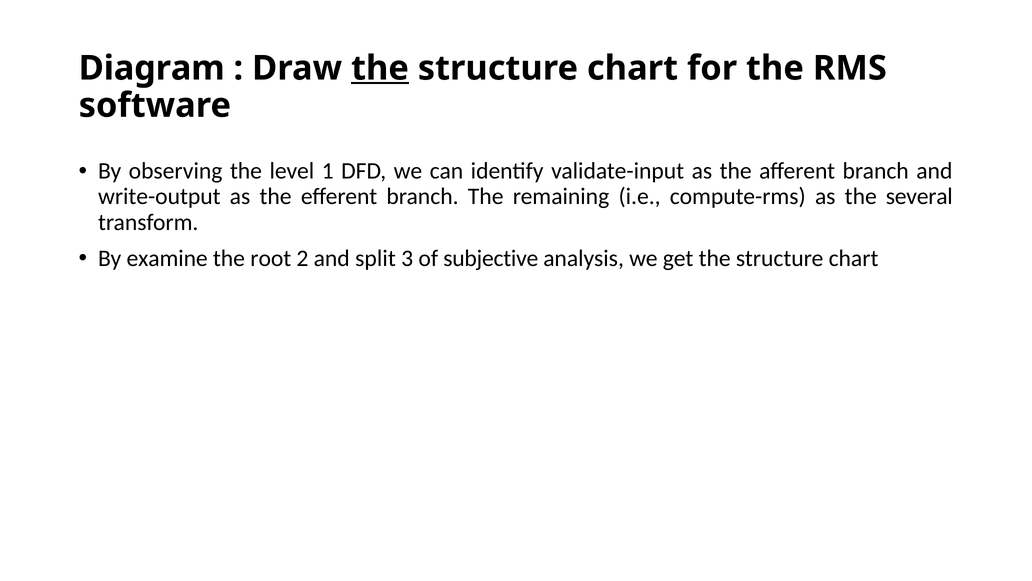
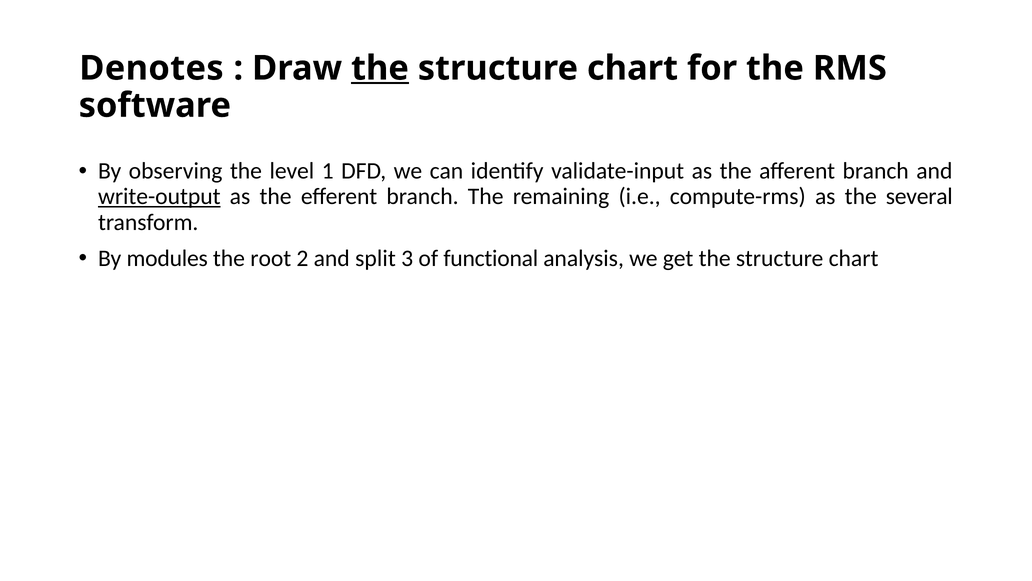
Diagram: Diagram -> Denotes (151, 68)
write-output underline: none -> present (159, 197)
examine: examine -> modules (167, 258)
subjective: subjective -> functional (491, 258)
